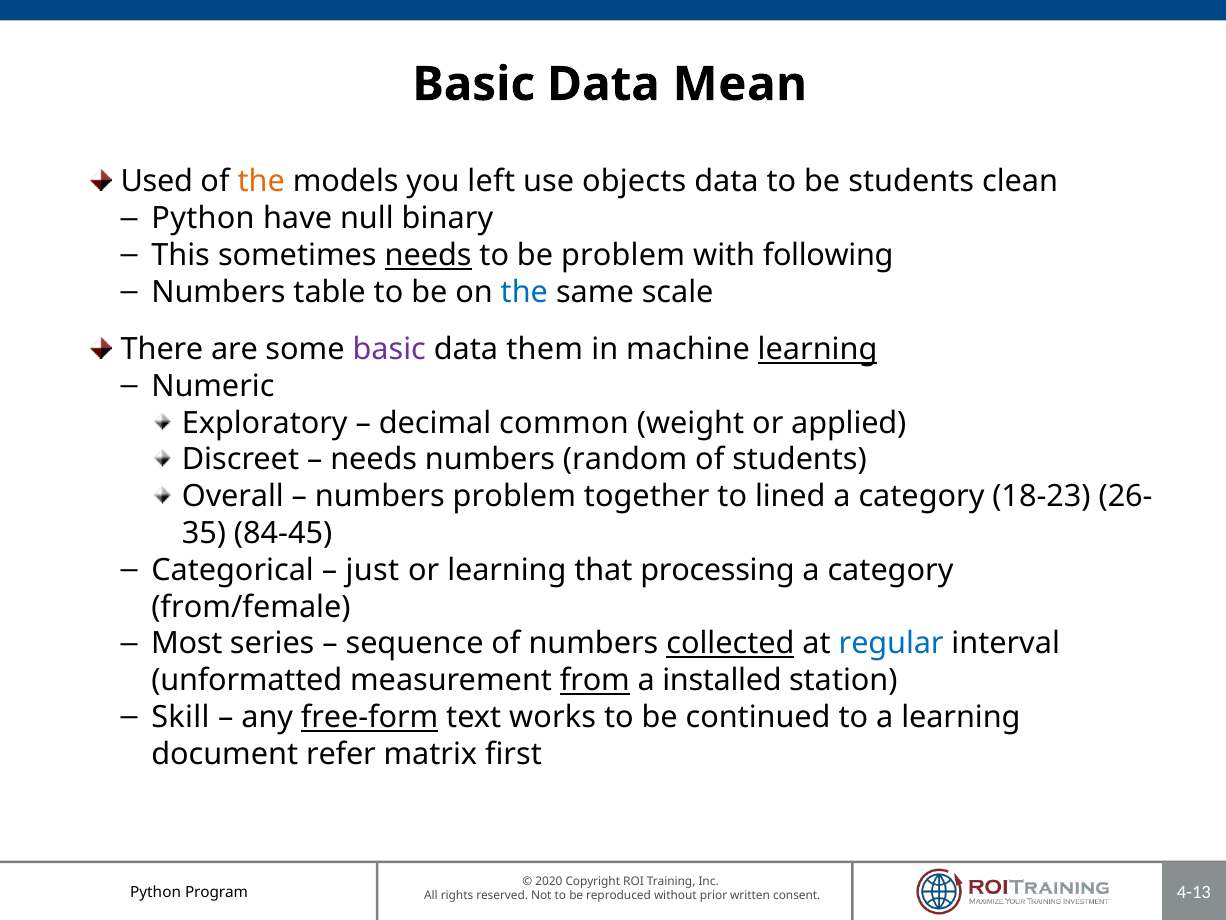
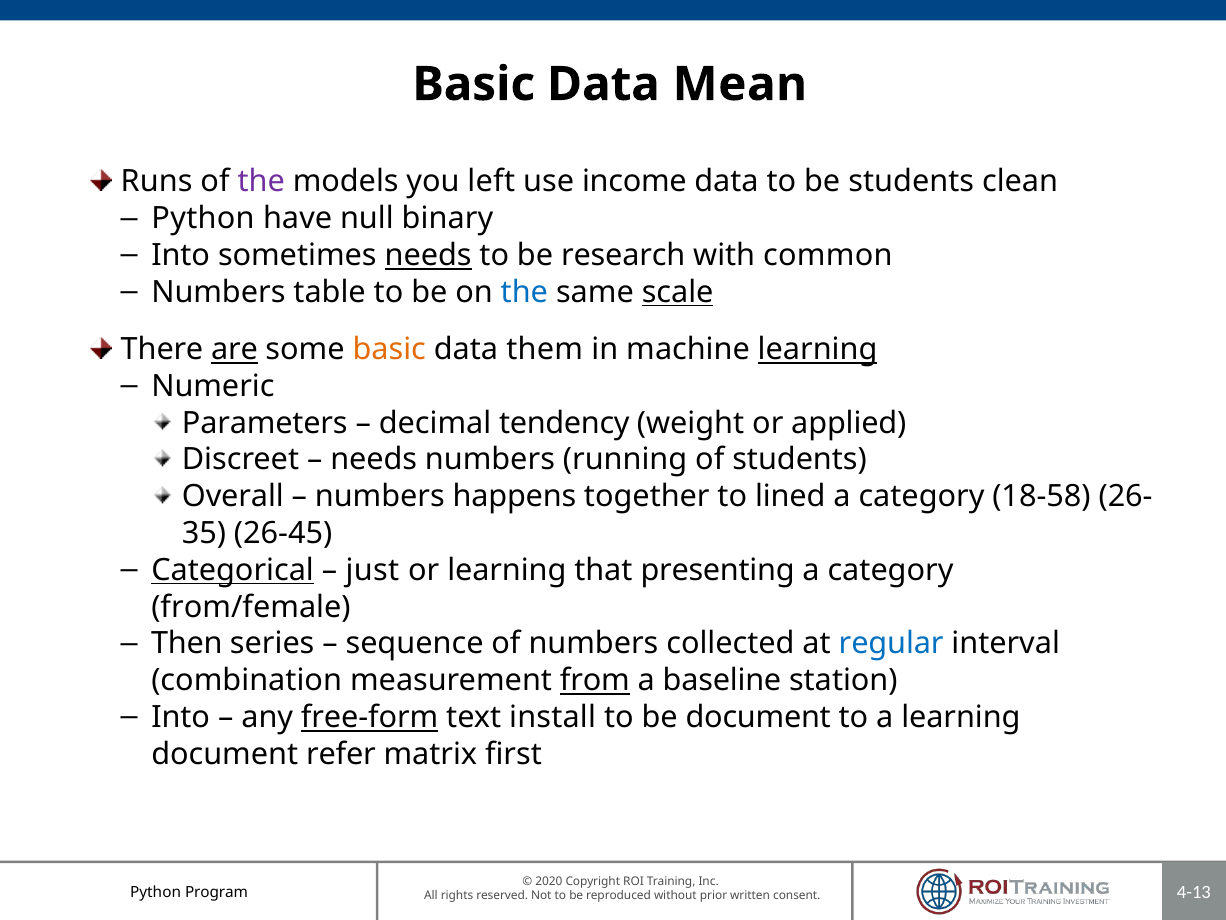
Used: Used -> Runs (157, 182)
the colour: orange -> purple (261, 182)
objects: objects -> income (634, 182)
This: This -> Into (181, 255)
be problem: problem -> research (623, 255)
following: following -> common (828, 255)
scale underline: none -> present (678, 292)
are underline: none -> present (234, 349)
basic colour: purple -> orange (389, 349)
Exploratory: Exploratory -> Parameters (265, 423)
common: common -> tendency (564, 423)
random: random -> running (625, 460)
numbers problem: problem -> happens (514, 496)
18-23: 18-23 -> 18-58 (1041, 496)
84-45: 84-45 -> 26-45 (283, 533)
Categorical underline: none -> present (233, 570)
processing: processing -> presenting (718, 570)
Most: Most -> Then (187, 644)
collected underline: present -> none (730, 644)
unformatted: unformatted -> combination (247, 680)
installed: installed -> baseline (722, 680)
Skill: Skill -> Into (181, 717)
works: works -> install (553, 717)
be continued: continued -> document (758, 717)
